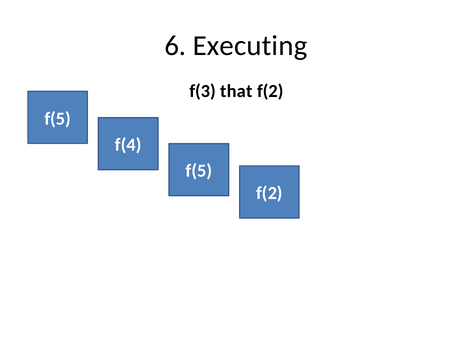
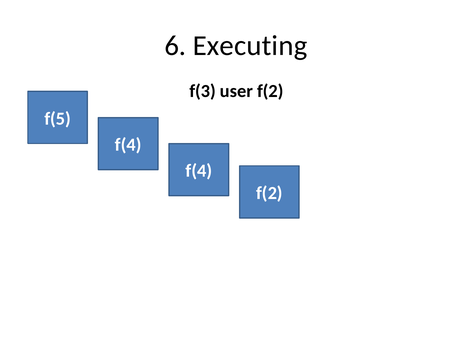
that: that -> user (236, 91)
f(5: f(5 -> f(4 (199, 171)
